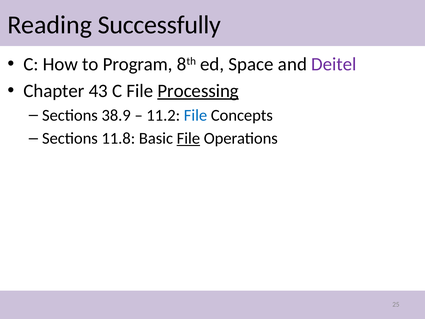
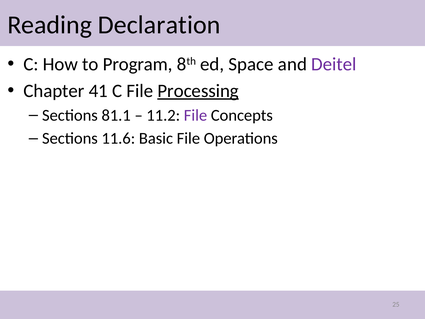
Successfully: Successfully -> Declaration (159, 25)
43: 43 -> 41 (98, 91)
38.9: 38.9 -> 81.1 (116, 115)
File colour: blue -> purple (196, 115)
11.8: 11.8 -> 11.6 (118, 138)
File underline: present -> none (188, 138)
